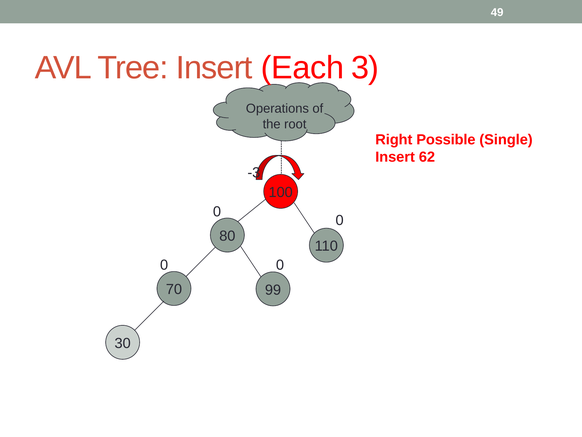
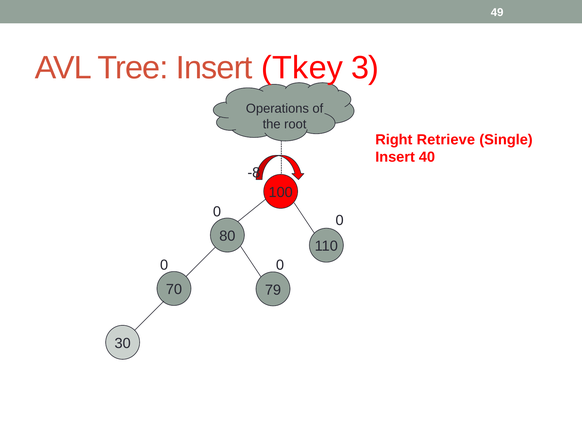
Each: Each -> Tkey (302, 68)
Possible: Possible -> Retrieve (446, 139)
62: 62 -> 40 (427, 157)
-3: -3 -> -8 (254, 173)
99: 99 -> 79 (273, 290)
